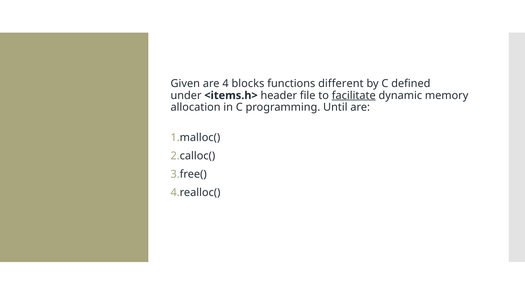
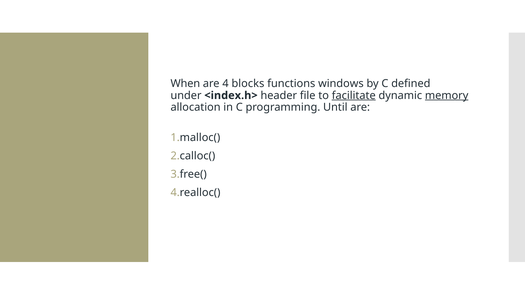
Given: Given -> When (185, 84)
different: different -> windows (341, 84)
<items.h>: <items.h> -> <index.h> (231, 96)
memory underline: none -> present (447, 96)
